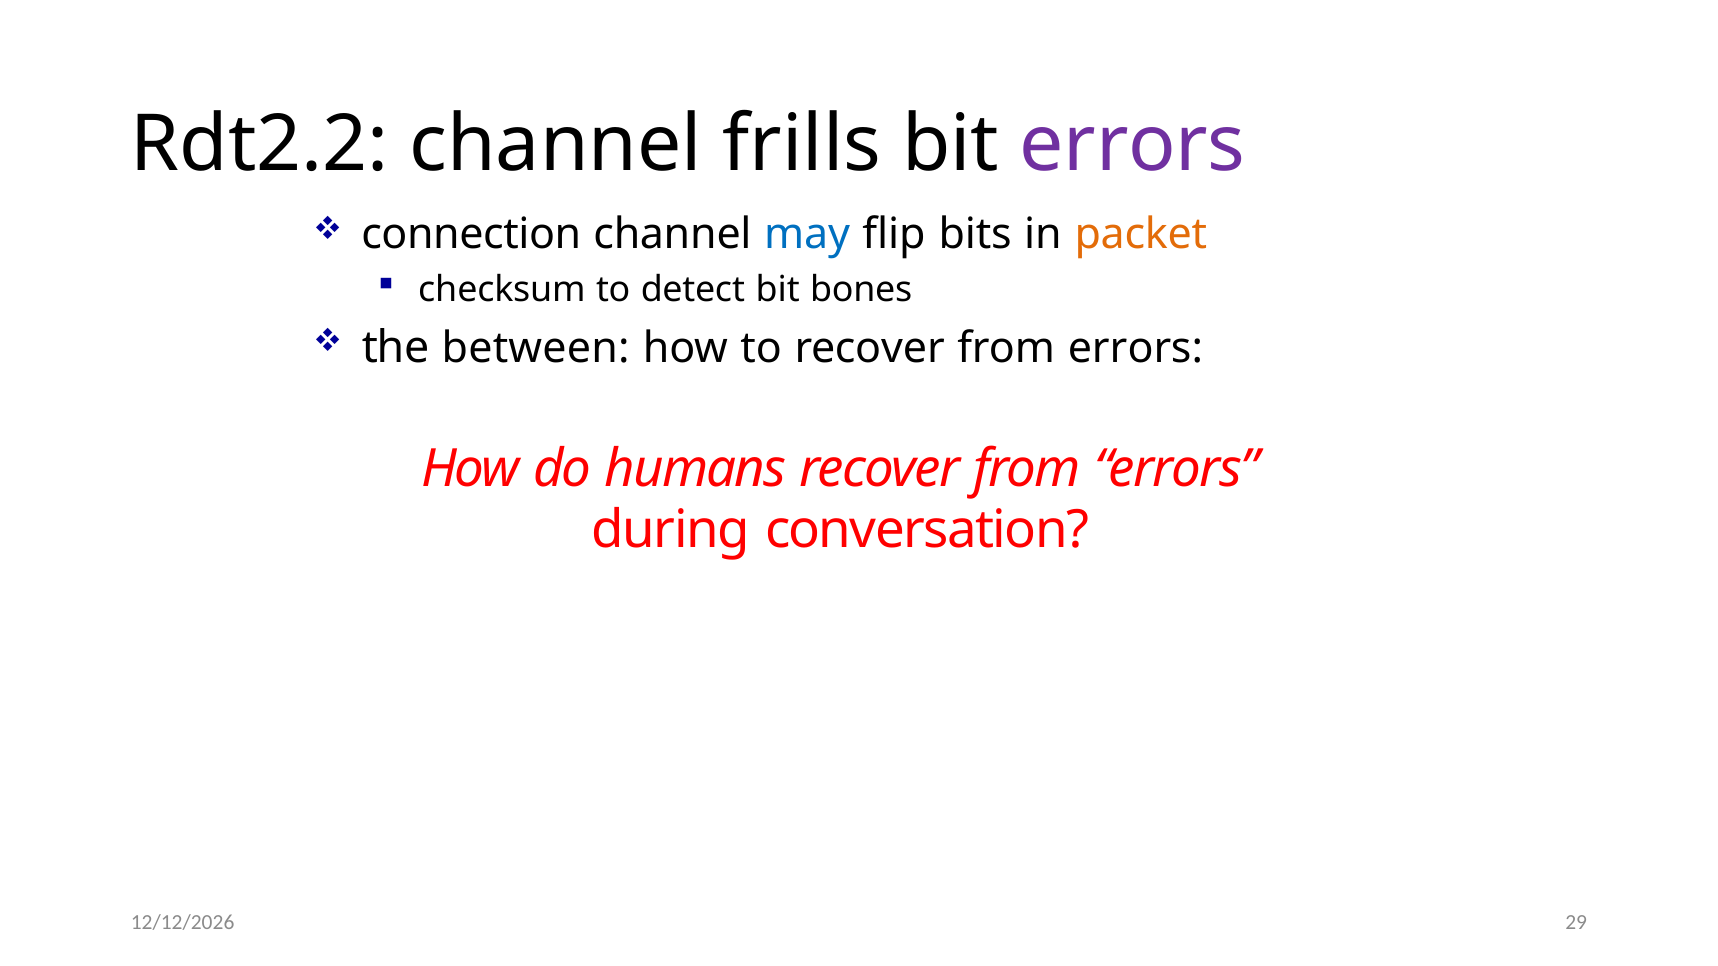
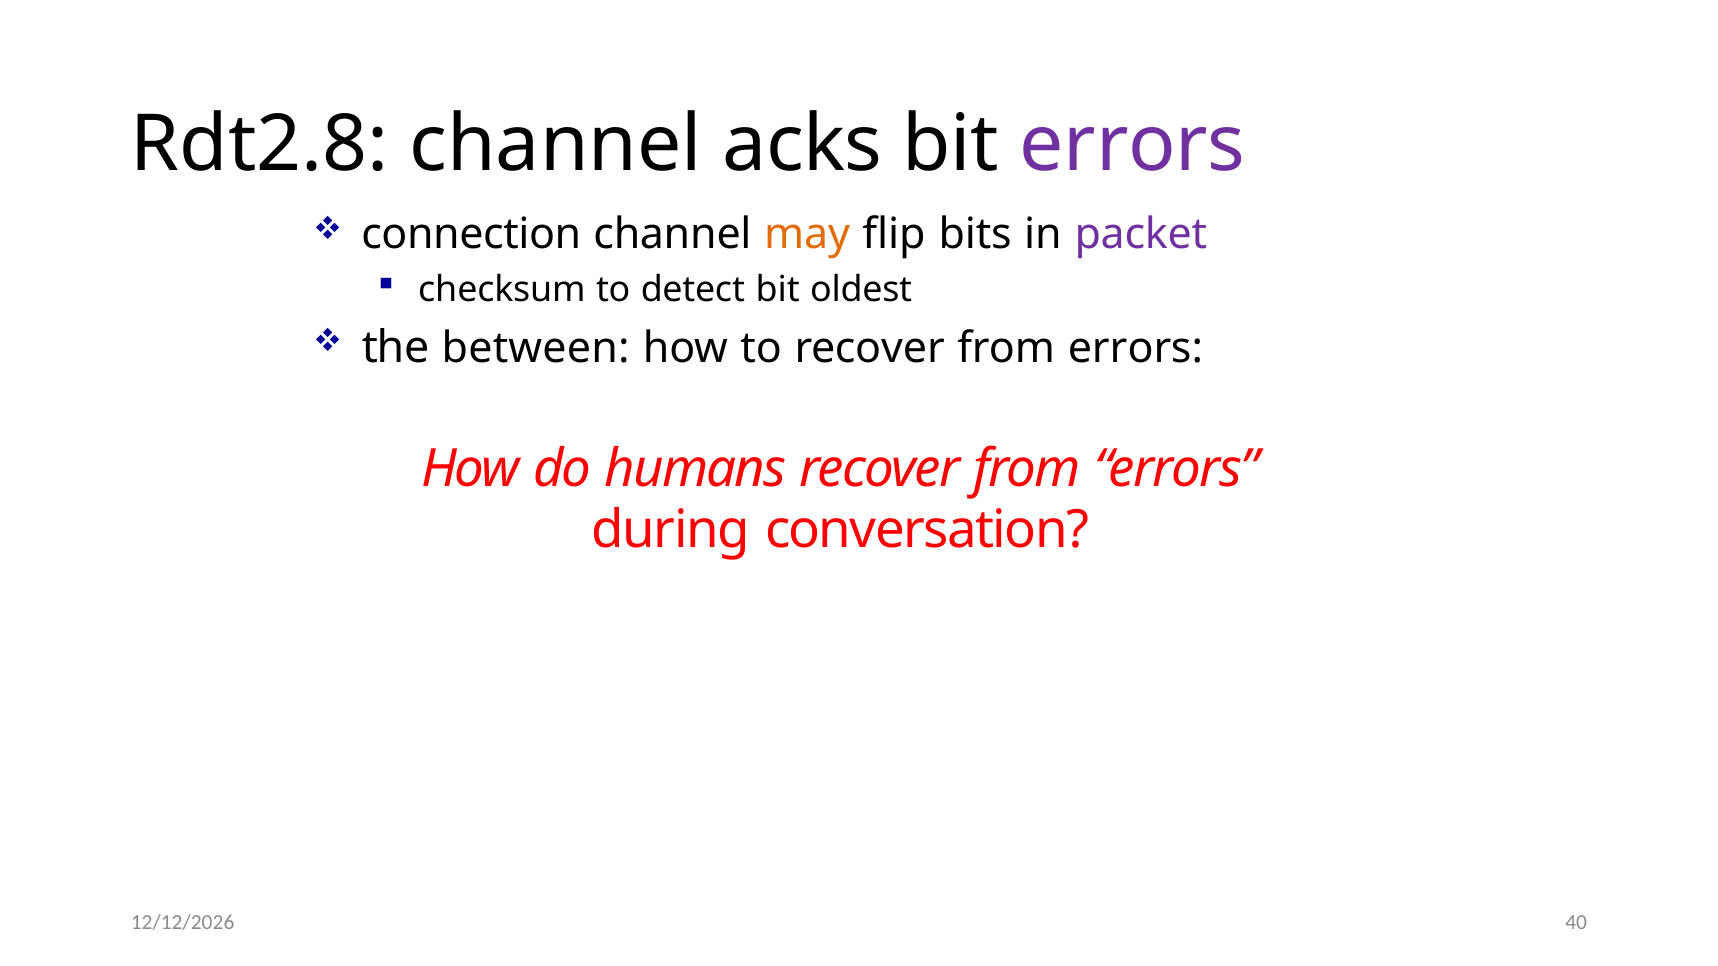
Rdt2.2: Rdt2.2 -> Rdt2.8 (260, 144)
channel frills: frills -> acks (802, 144)
may colour: blue -> orange (807, 235)
packet colour: orange -> purple (1141, 235)
bones: bones -> oldest (861, 290)
29: 29 -> 40 (1576, 923)
